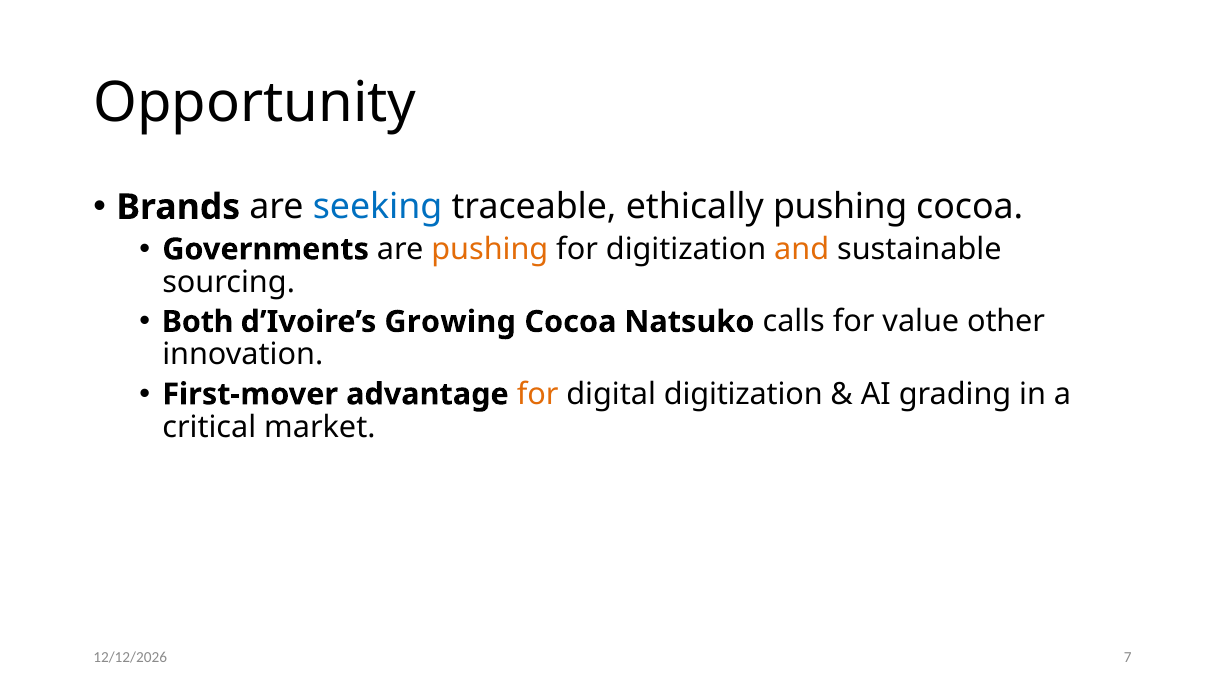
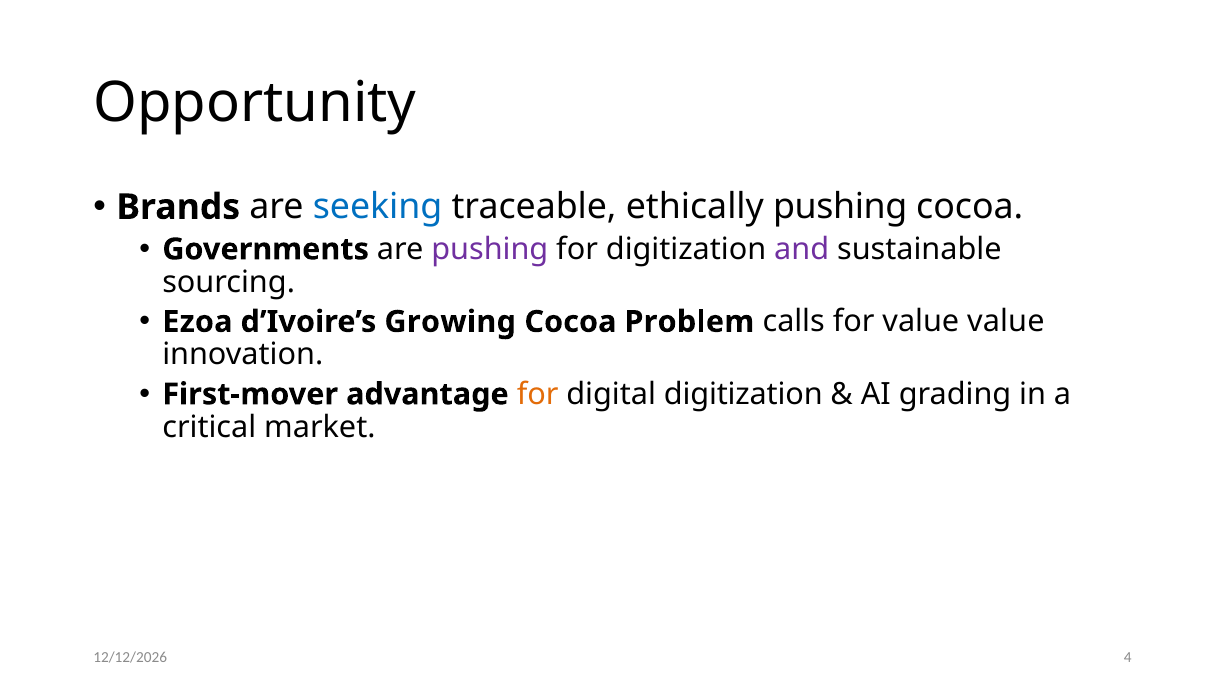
pushing colour: orange -> purple (490, 249)
and colour: orange -> purple (802, 249)
Both: Both -> Ezoa (197, 322)
Natsuko: Natsuko -> Problem (689, 322)
value other: other -> value (1006, 322)
7: 7 -> 4 (1128, 658)
